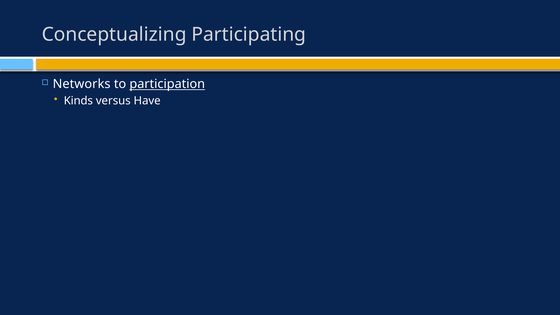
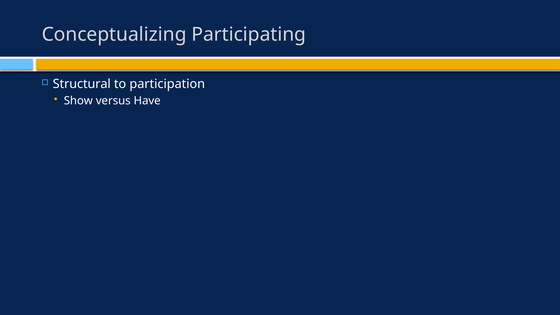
Networks: Networks -> Structural (82, 84)
participation underline: present -> none (167, 84)
Kinds: Kinds -> Show (78, 101)
